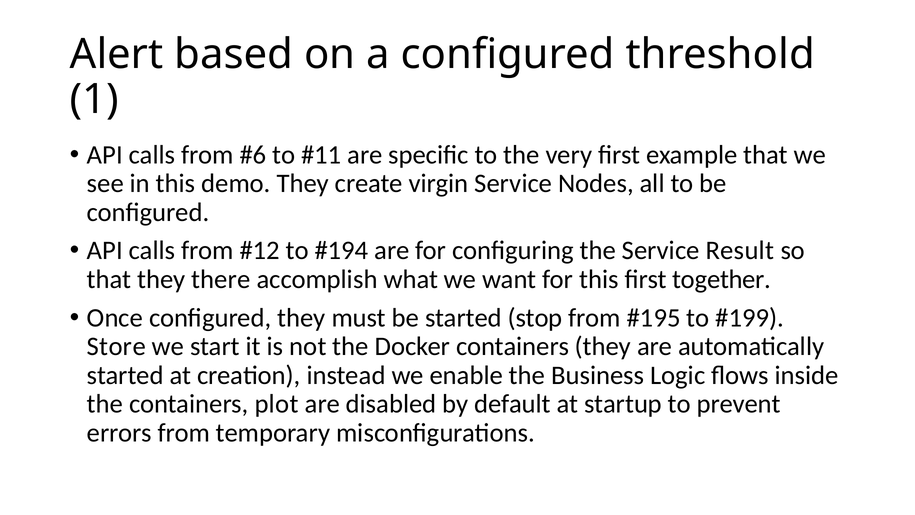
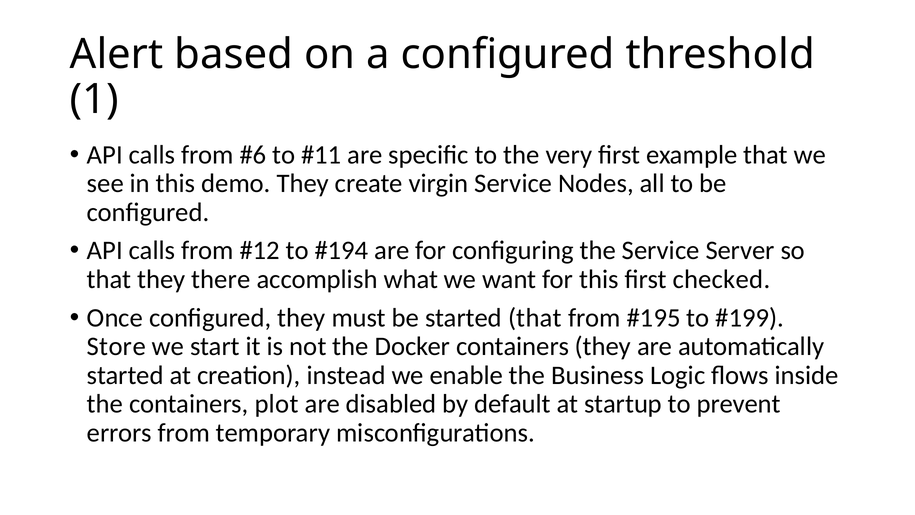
Result: Result -> Server (740, 251)
together: together -> checked (722, 279)
started stop: stop -> that (535, 318)
